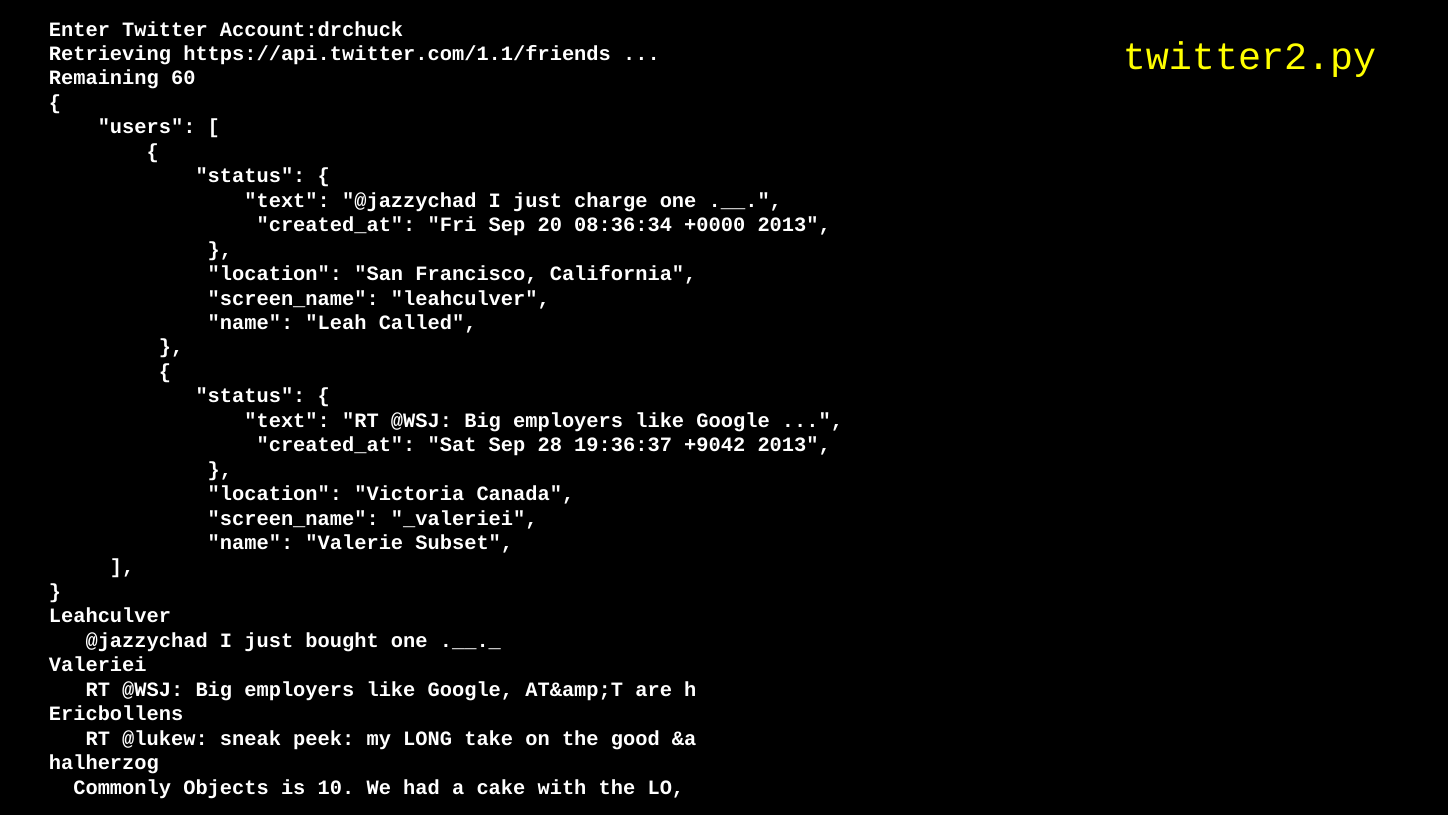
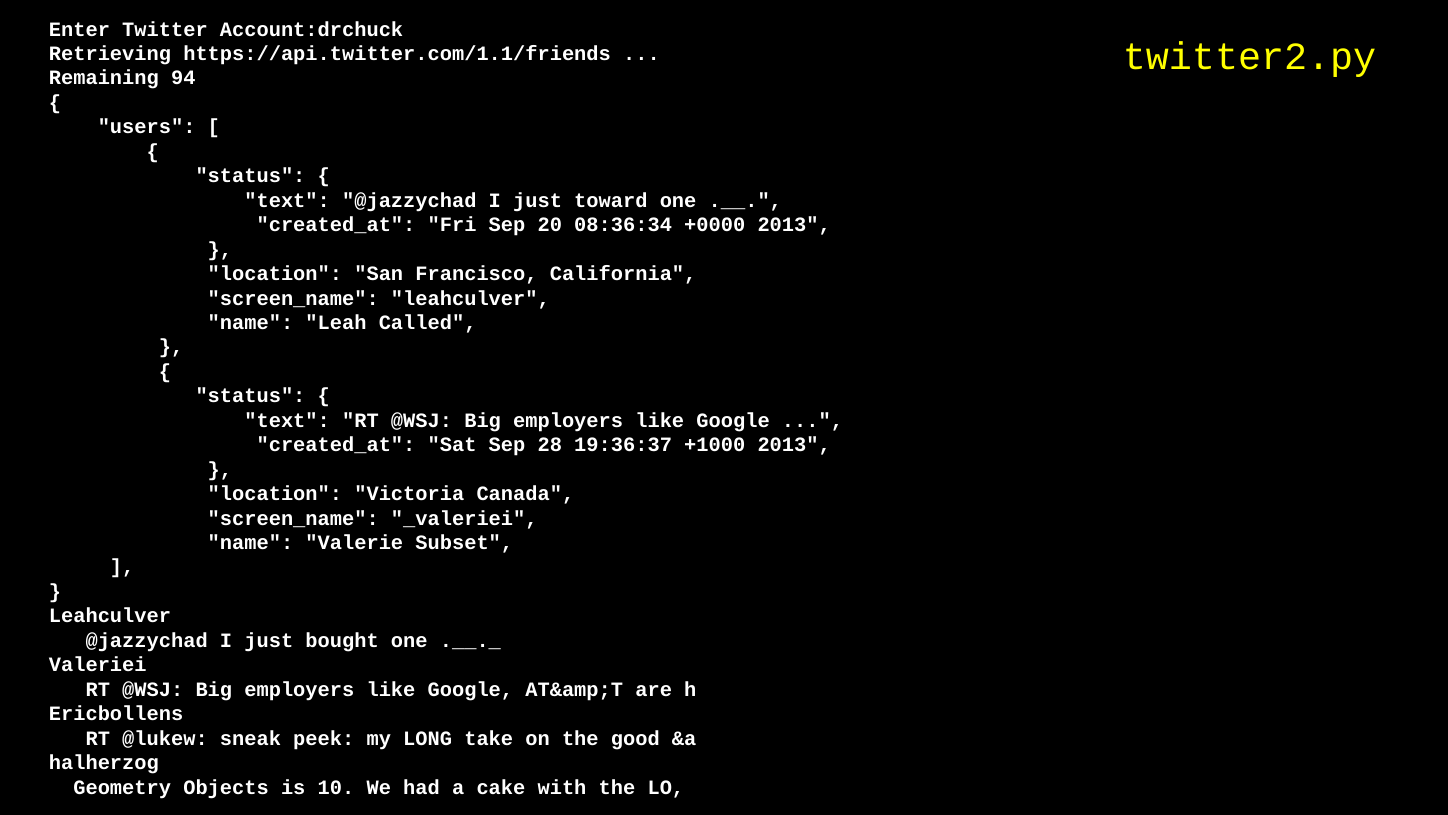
60: 60 -> 94 (183, 78)
charge: charge -> toward (611, 200)
+9042: +9042 -> +1000 (715, 445)
Commonly: Commonly -> Geometry (122, 787)
